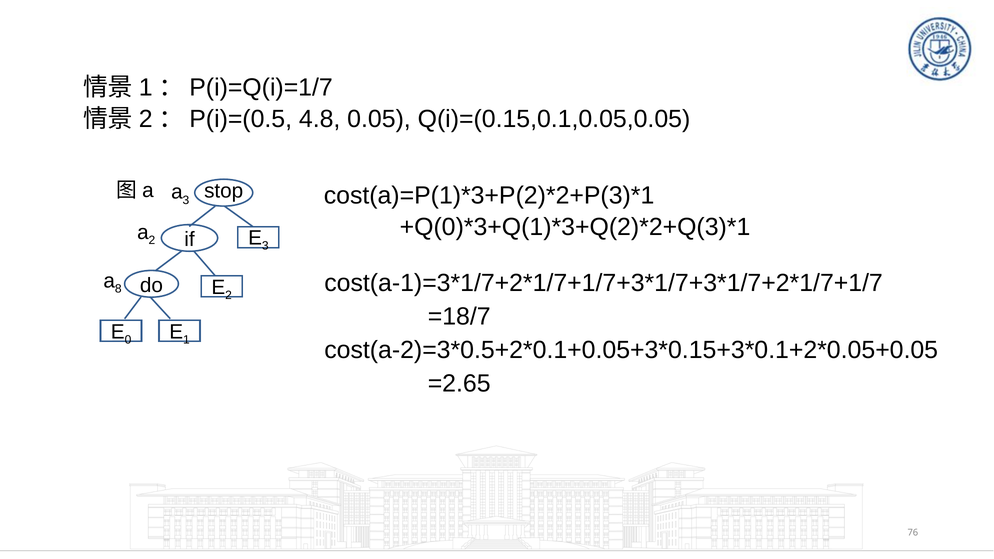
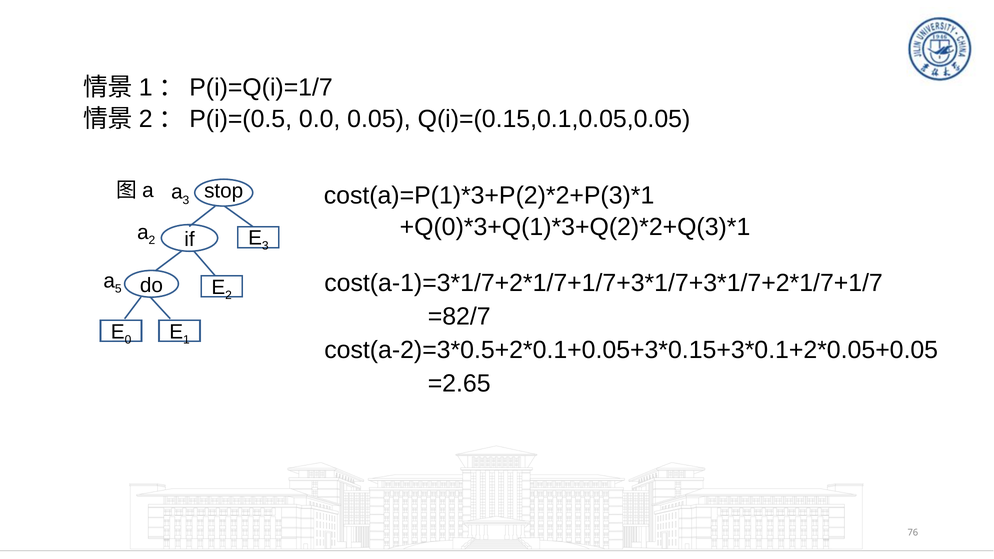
4.8: 4.8 -> 0.0 (320, 119)
8: 8 -> 5 (118, 289)
=18/7: =18/7 -> =82/7 (459, 317)
